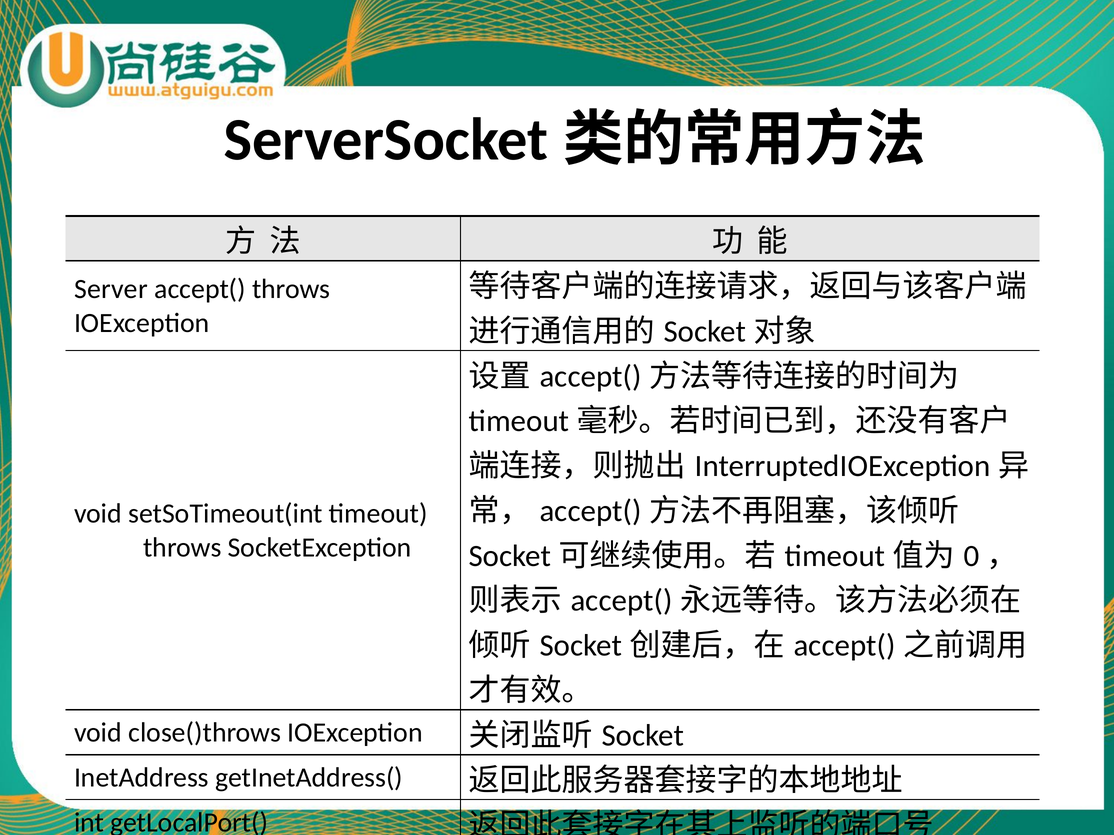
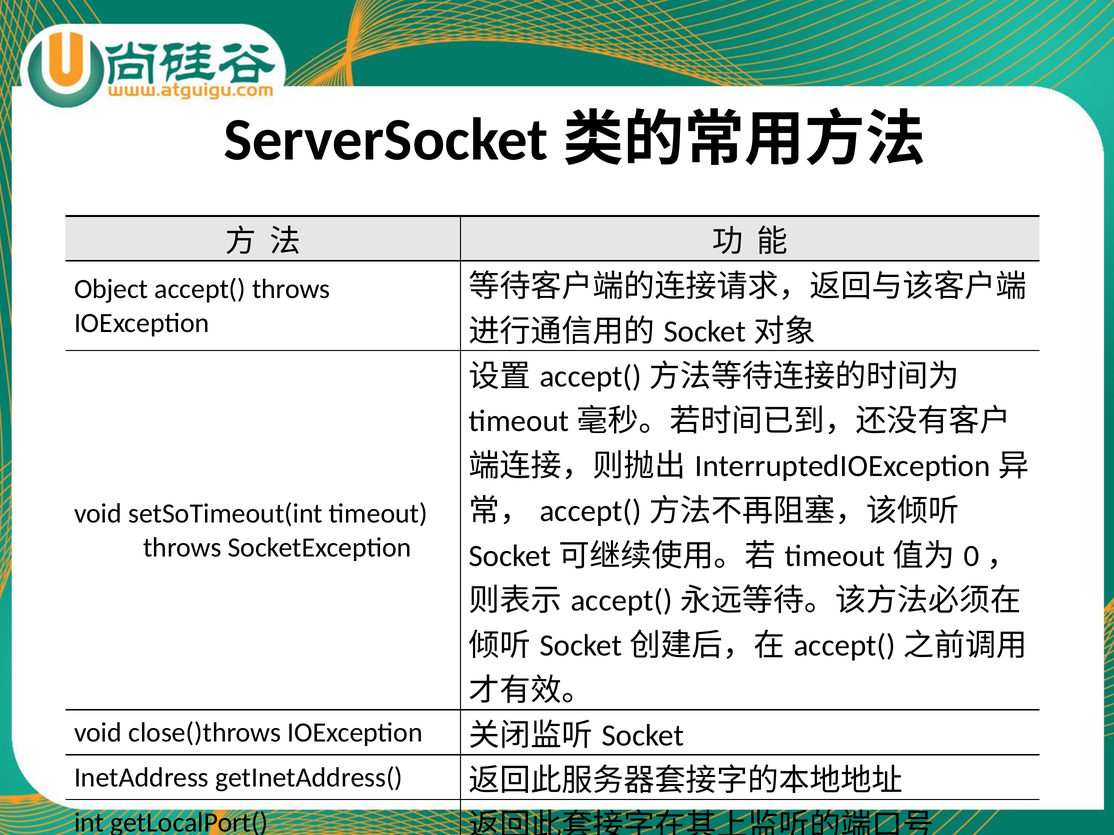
Server: Server -> Object (111, 289)
